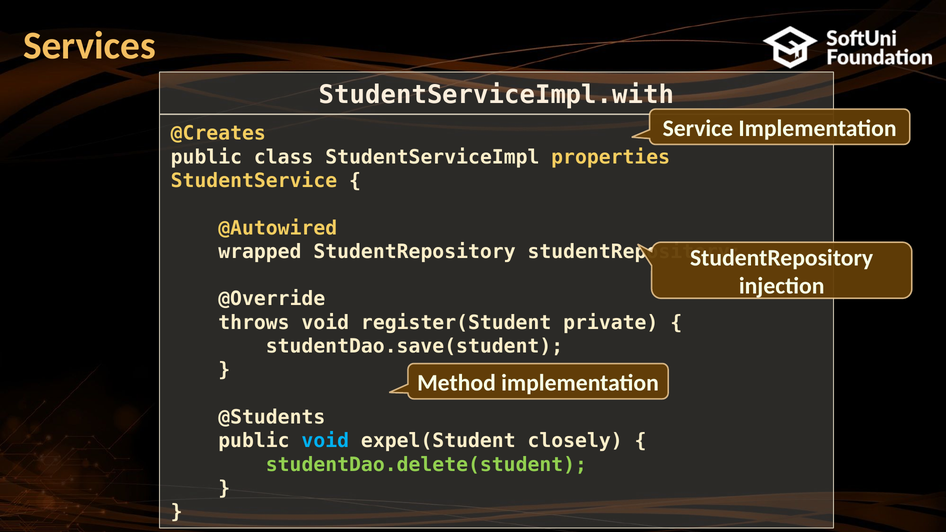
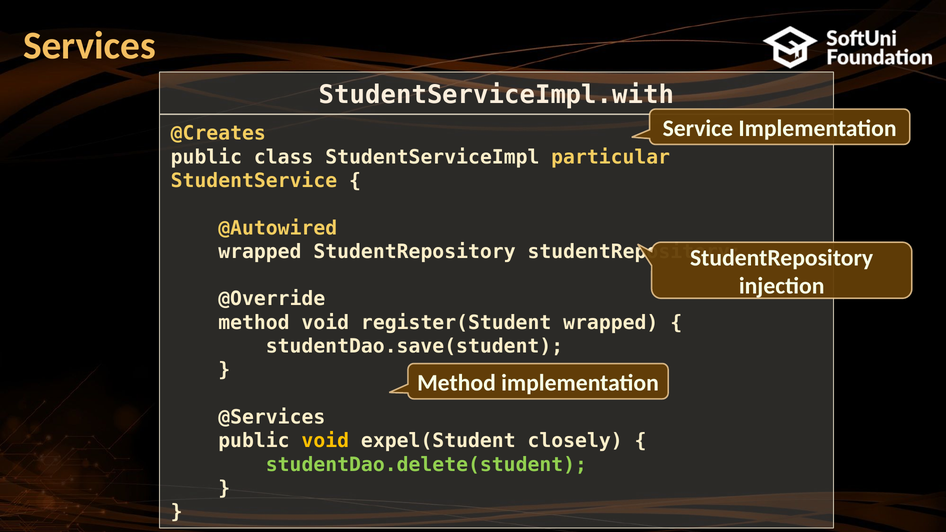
properties: properties -> particular (611, 157)
throws: throws -> method (254, 323)
register(Student private: private -> wrapped (611, 323)
@Students: @Students -> @Services (272, 417)
void colour: light blue -> yellow (325, 441)
